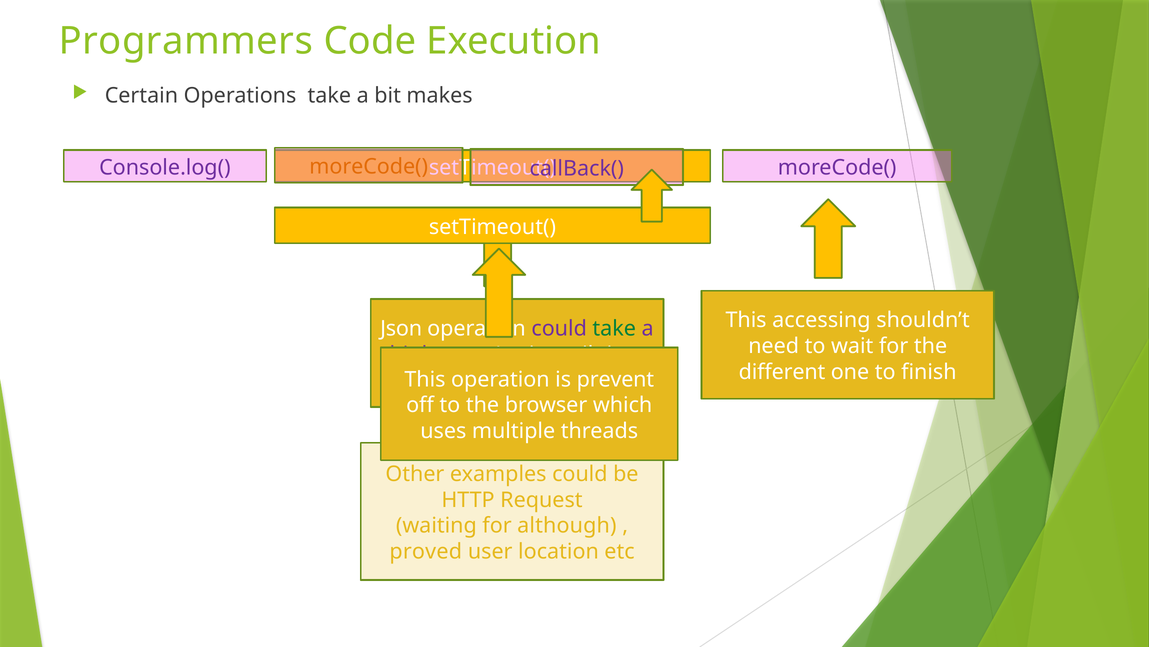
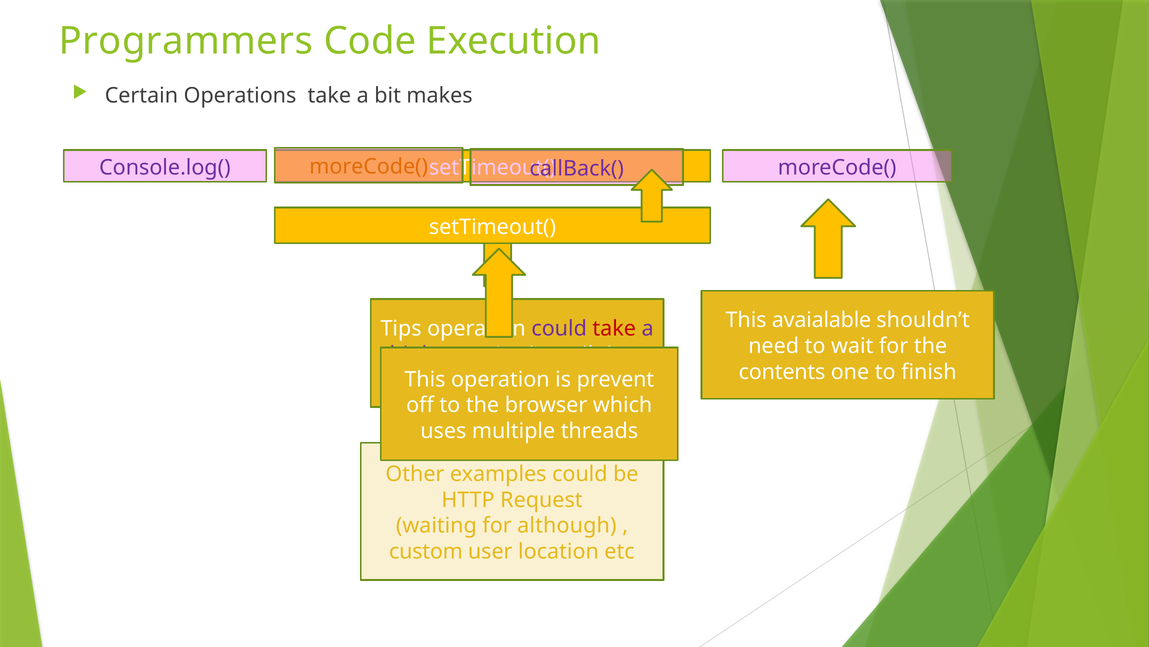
accessing: accessing -> avaialable (822, 320)
Json: Json -> Tips (401, 328)
take colour: green -> red (614, 328)
different: different -> contents (782, 372)
proved: proved -> custom (426, 551)
